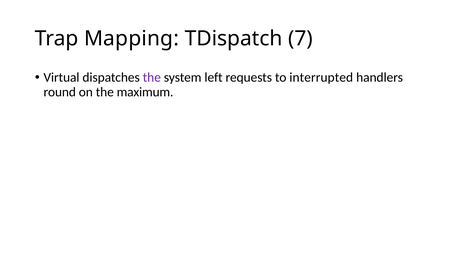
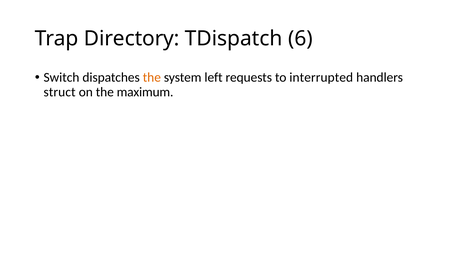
Mapping: Mapping -> Directory (132, 38)
7: 7 -> 6 (300, 38)
Virtual: Virtual -> Switch (61, 77)
the colour: purple -> orange (152, 77)
round: round -> struct (60, 92)
